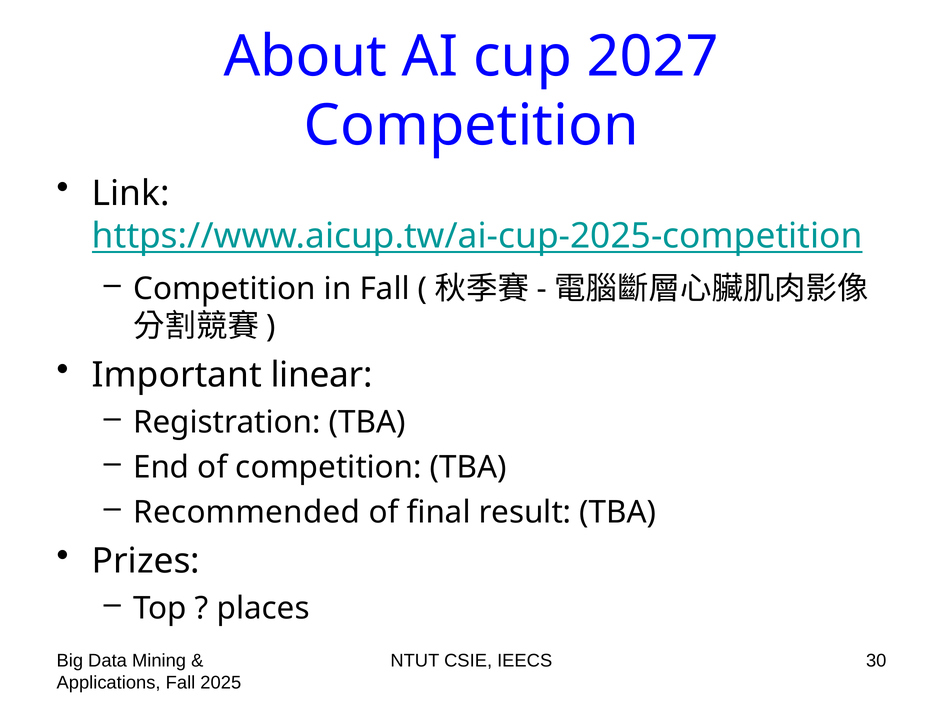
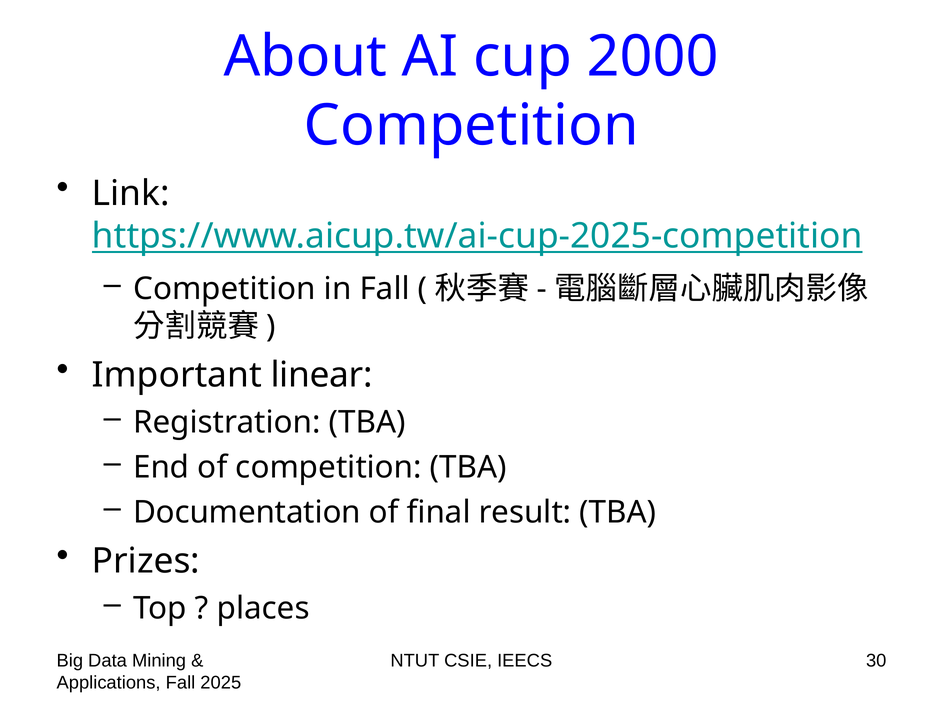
2027: 2027 -> 2000 (653, 57)
Recommended: Recommended -> Documentation (247, 513)
